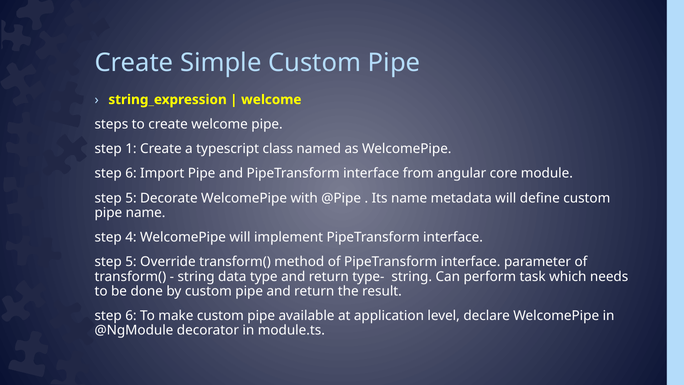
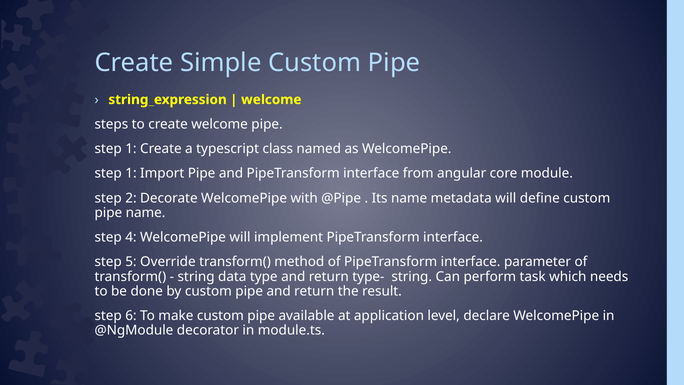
6: 6 -> 1 (131, 173)
5: 5 -> 2 (131, 198)
